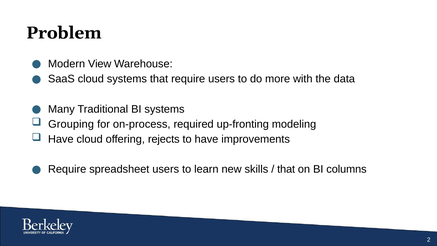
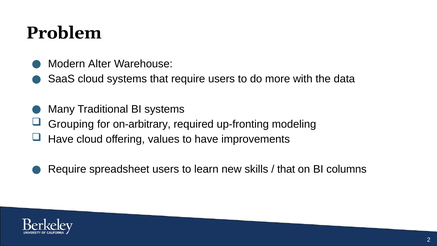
View: View -> Alter (100, 64)
on-process: on-process -> on-arbitrary (142, 124)
rejects: rejects -> values (164, 139)
